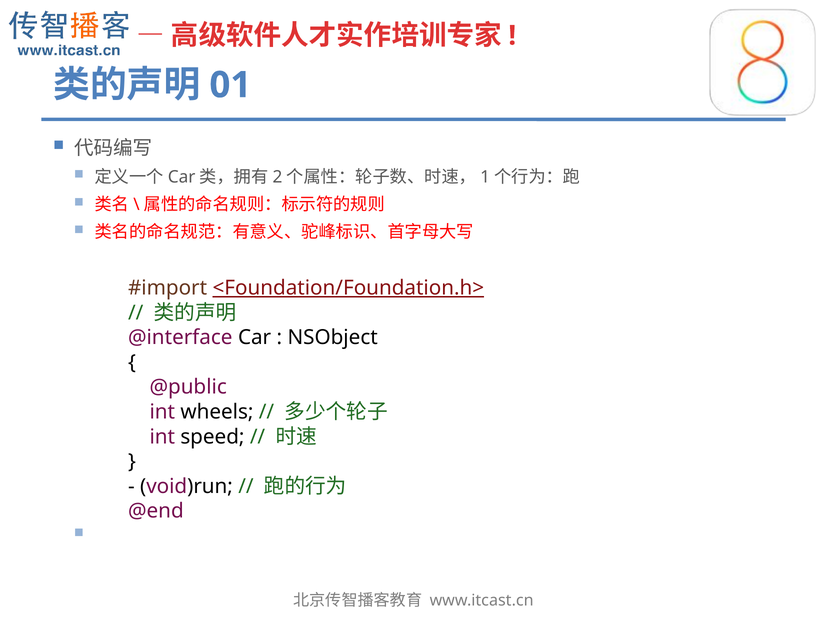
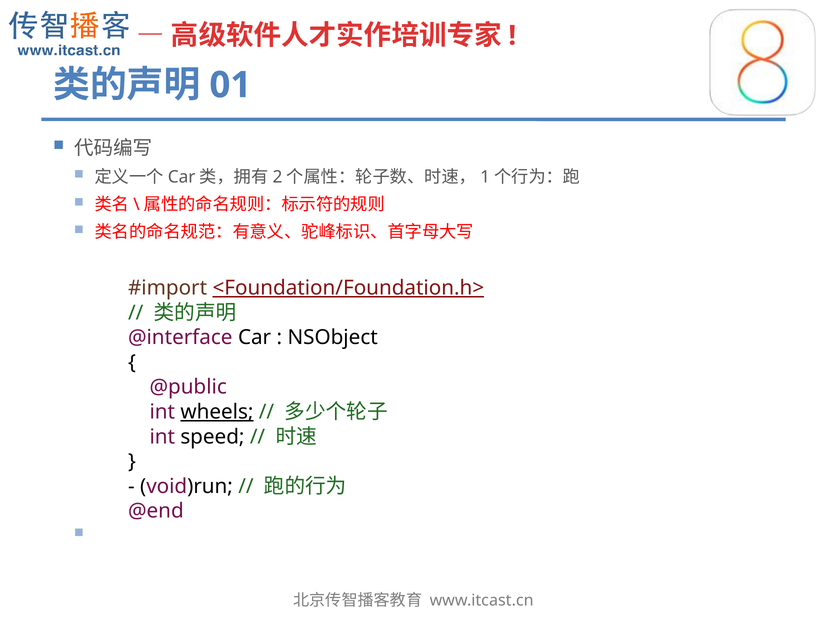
wheels underline: none -> present (217, 412)
